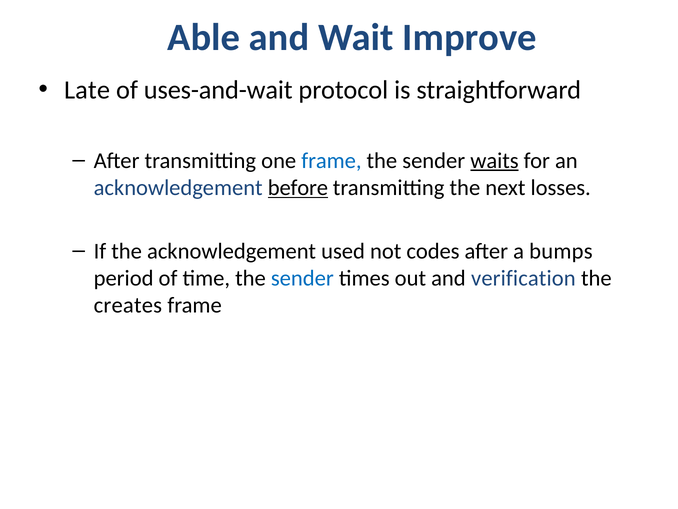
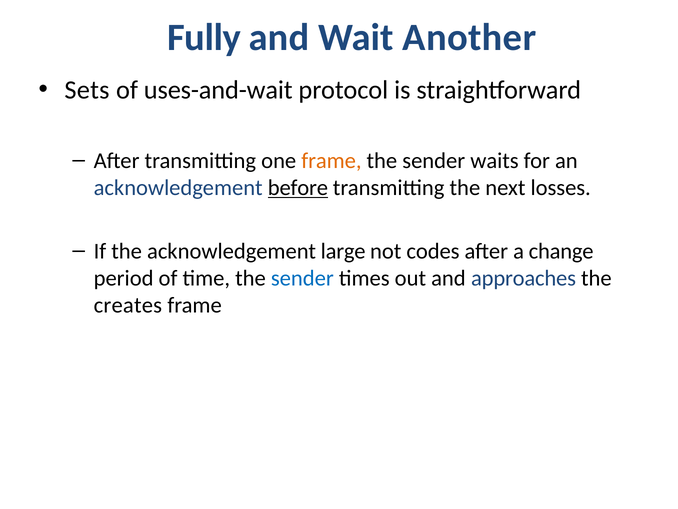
Able: Able -> Fully (204, 37)
Improve: Improve -> Another (469, 37)
Late: Late -> Sets (87, 90)
frame colour: blue -> orange (331, 161)
waits underline: present -> none (494, 161)
used: used -> large (343, 251)
bumps: bumps -> change (561, 251)
verification: verification -> approaches (524, 278)
